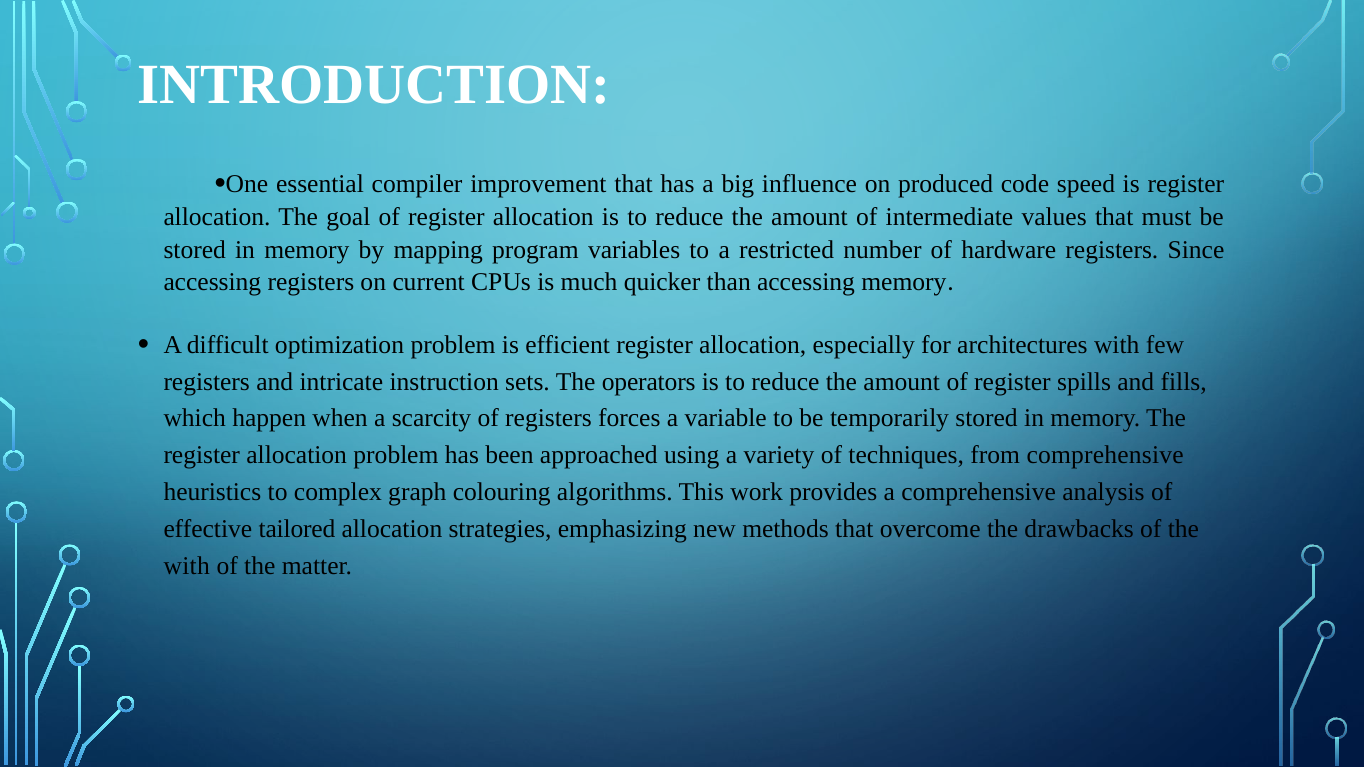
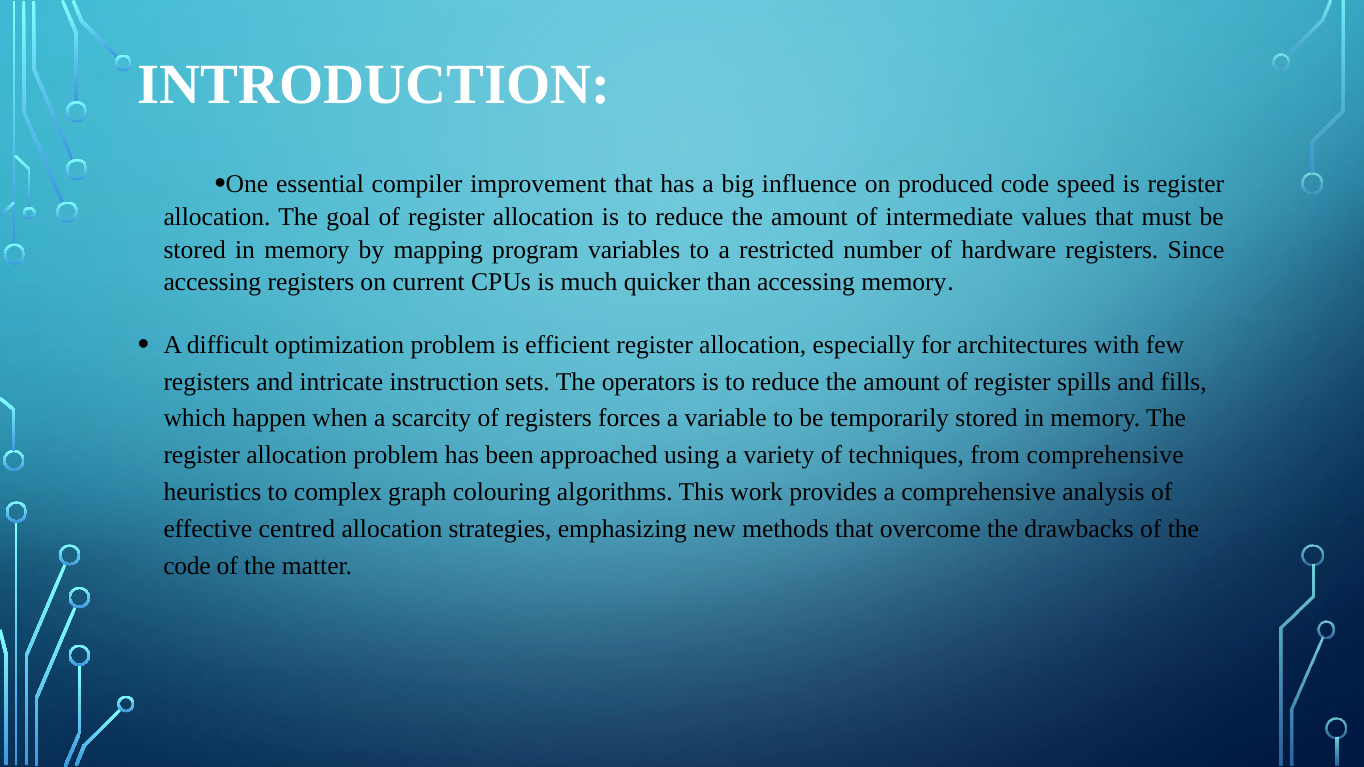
tailored: tailored -> centred (297, 529)
with: with -> code (187, 566)
